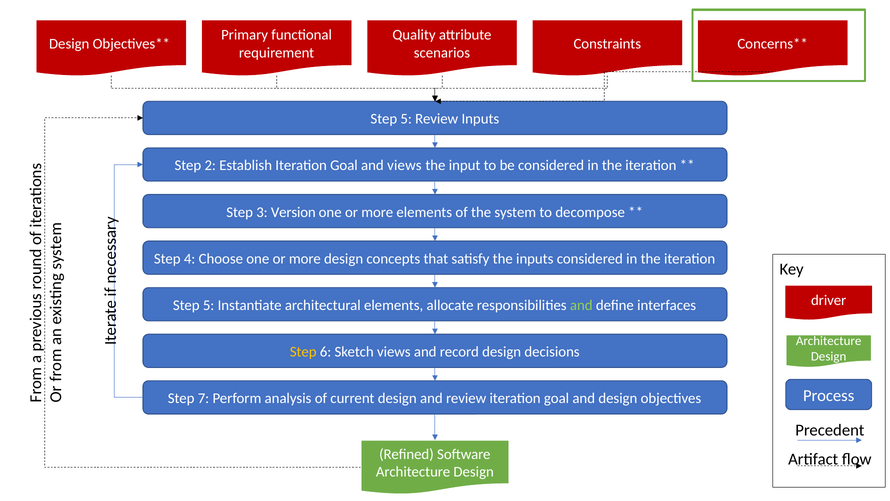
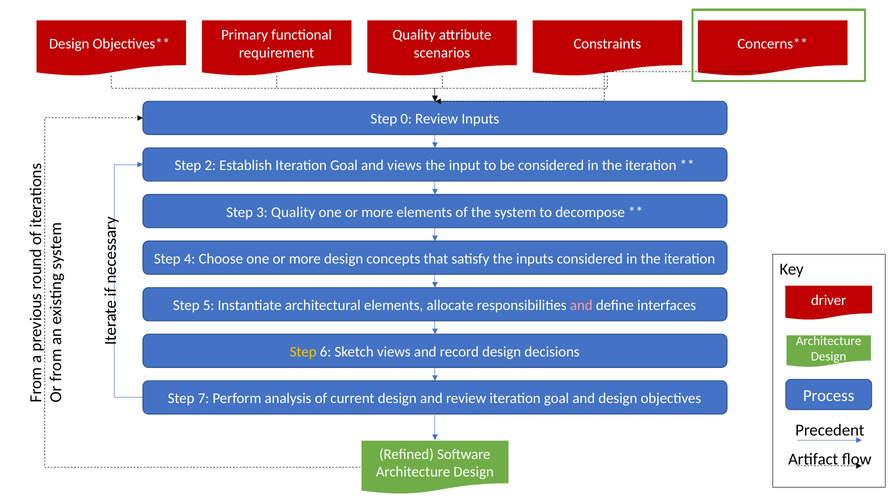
5: 5 -> 0 (406, 119)
3 Version: Version -> Quality (293, 212)
and colour: light green -> pink (581, 305)
